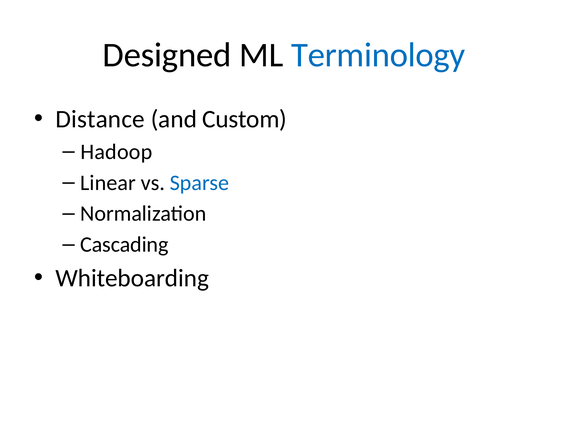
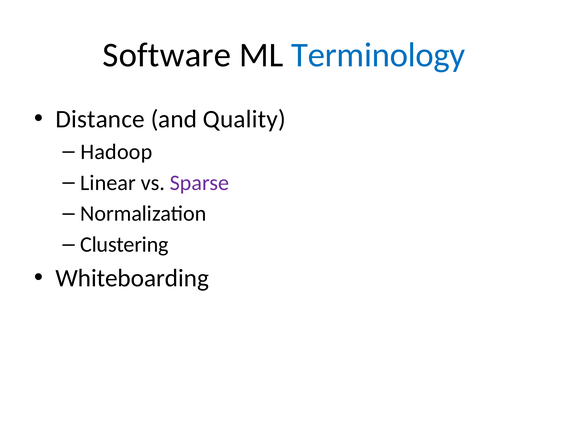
Designed: Designed -> Software (167, 55)
Custom: Custom -> Quality (244, 119)
Sparse colour: blue -> purple (200, 183)
Cascading: Cascading -> Clustering (124, 245)
